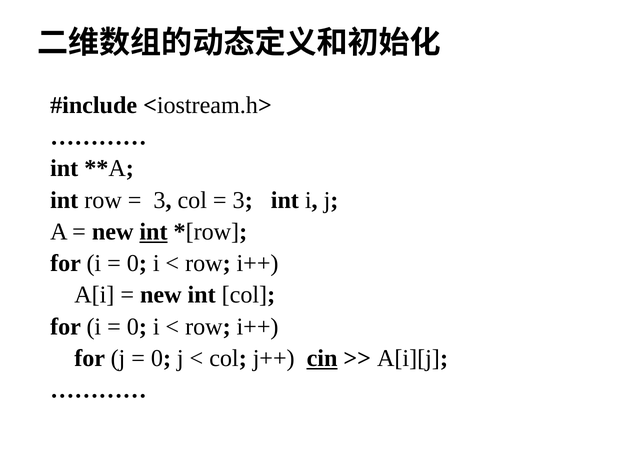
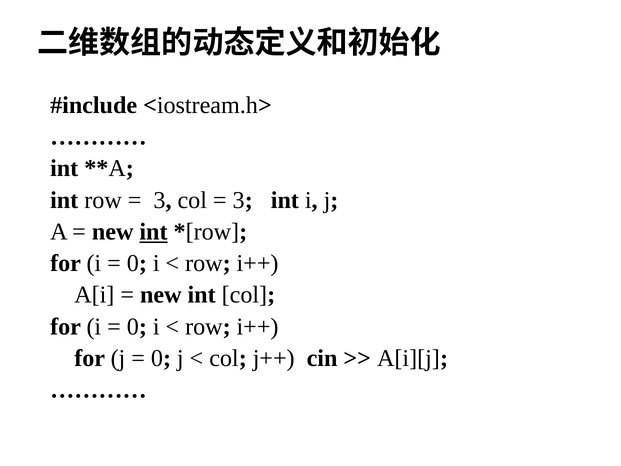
cin underline: present -> none (322, 358)
